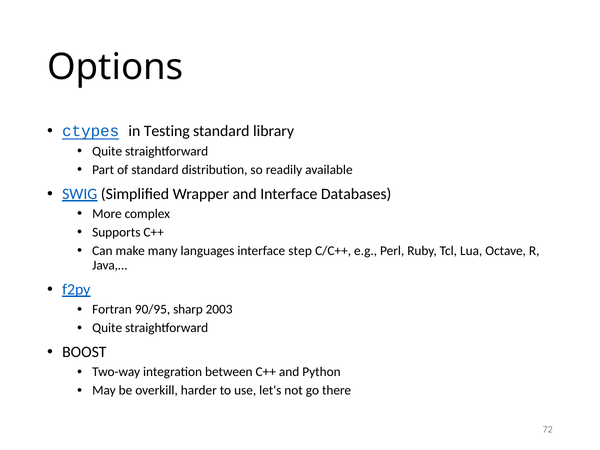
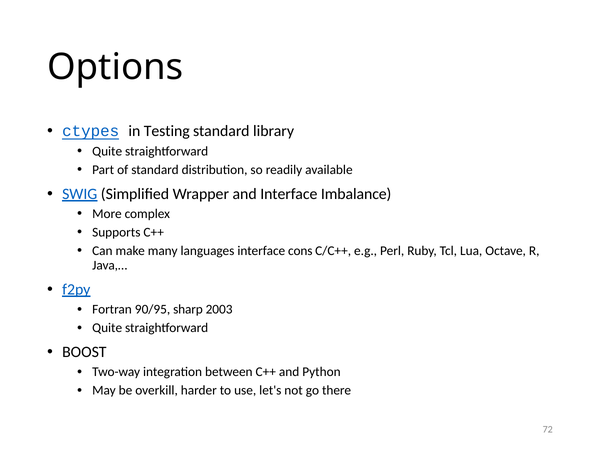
Databases: Databases -> Imbalance (356, 194)
step: step -> cons (300, 251)
